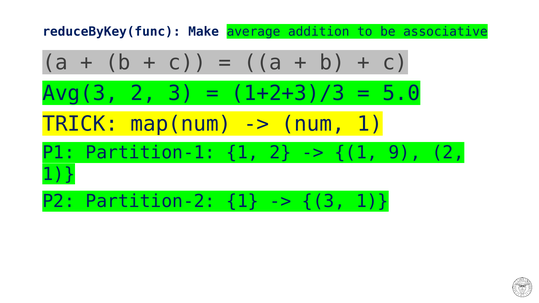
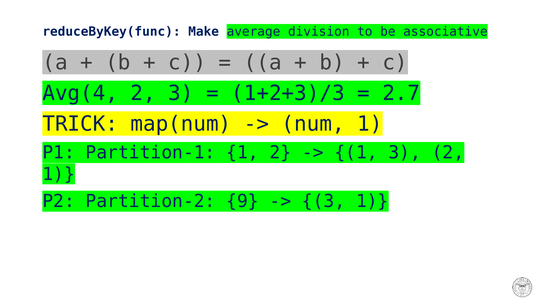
addition: addition -> division (319, 32)
Avg(3: Avg(3 -> Avg(4 (80, 93)
5.0: 5.0 -> 2.7 (401, 93)
1 9: 9 -> 3 (405, 153)
Partition-2 1: 1 -> 9 (242, 201)
